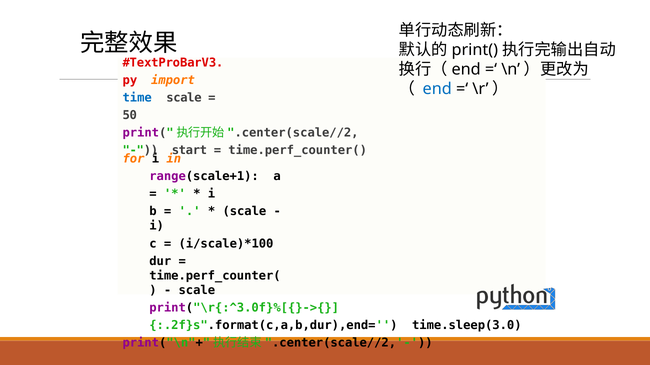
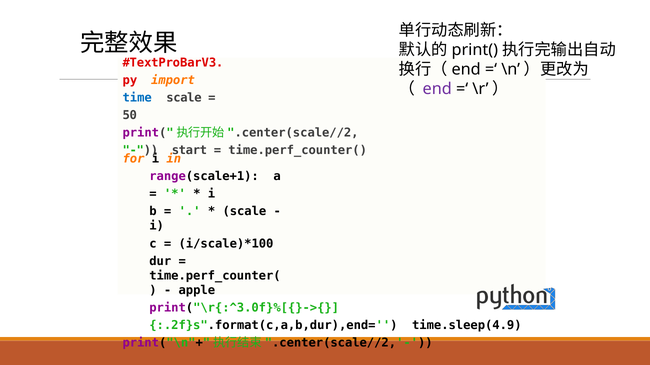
end colour: blue -> purple (437, 89)
scale: scale -> apple (197, 291)
time.sleep(3.0: time.sleep(3.0 -> time.sleep(4.9 (467, 326)
